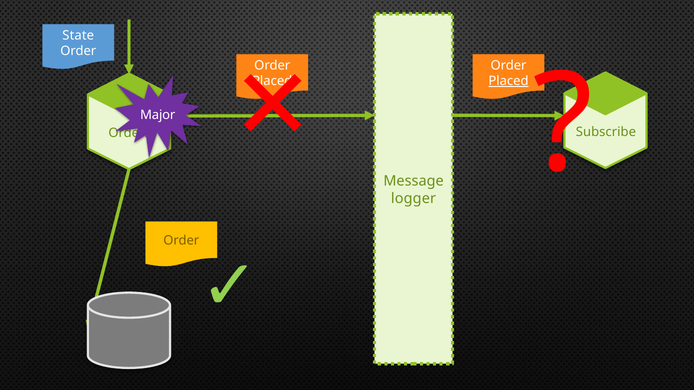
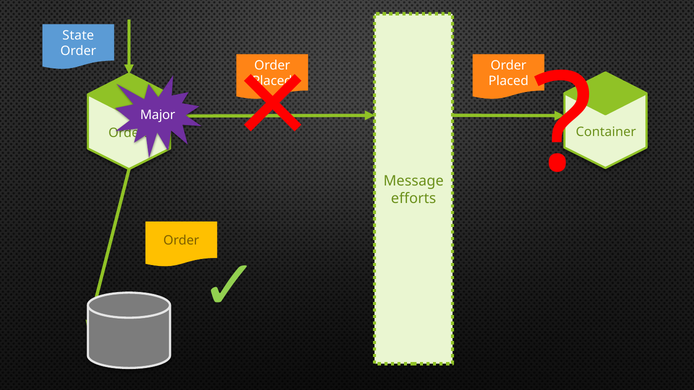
Placed underline: present -> none (508, 81)
Subscribe: Subscribe -> Container (606, 132)
logger: logger -> efforts (414, 199)
